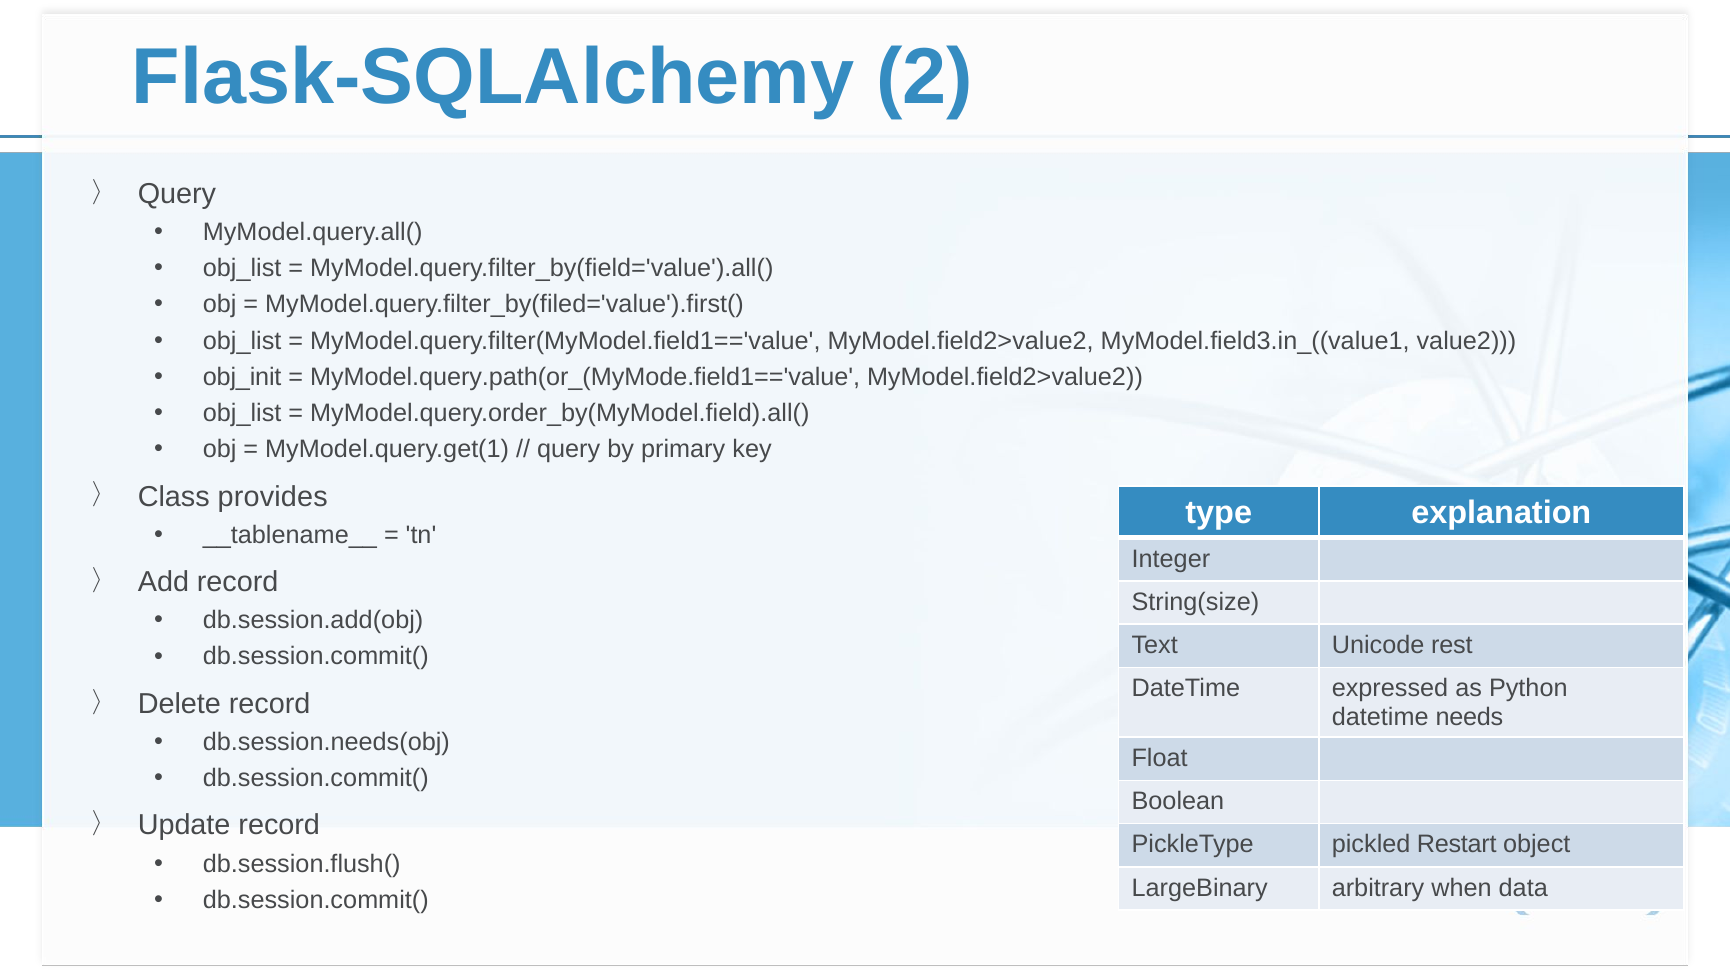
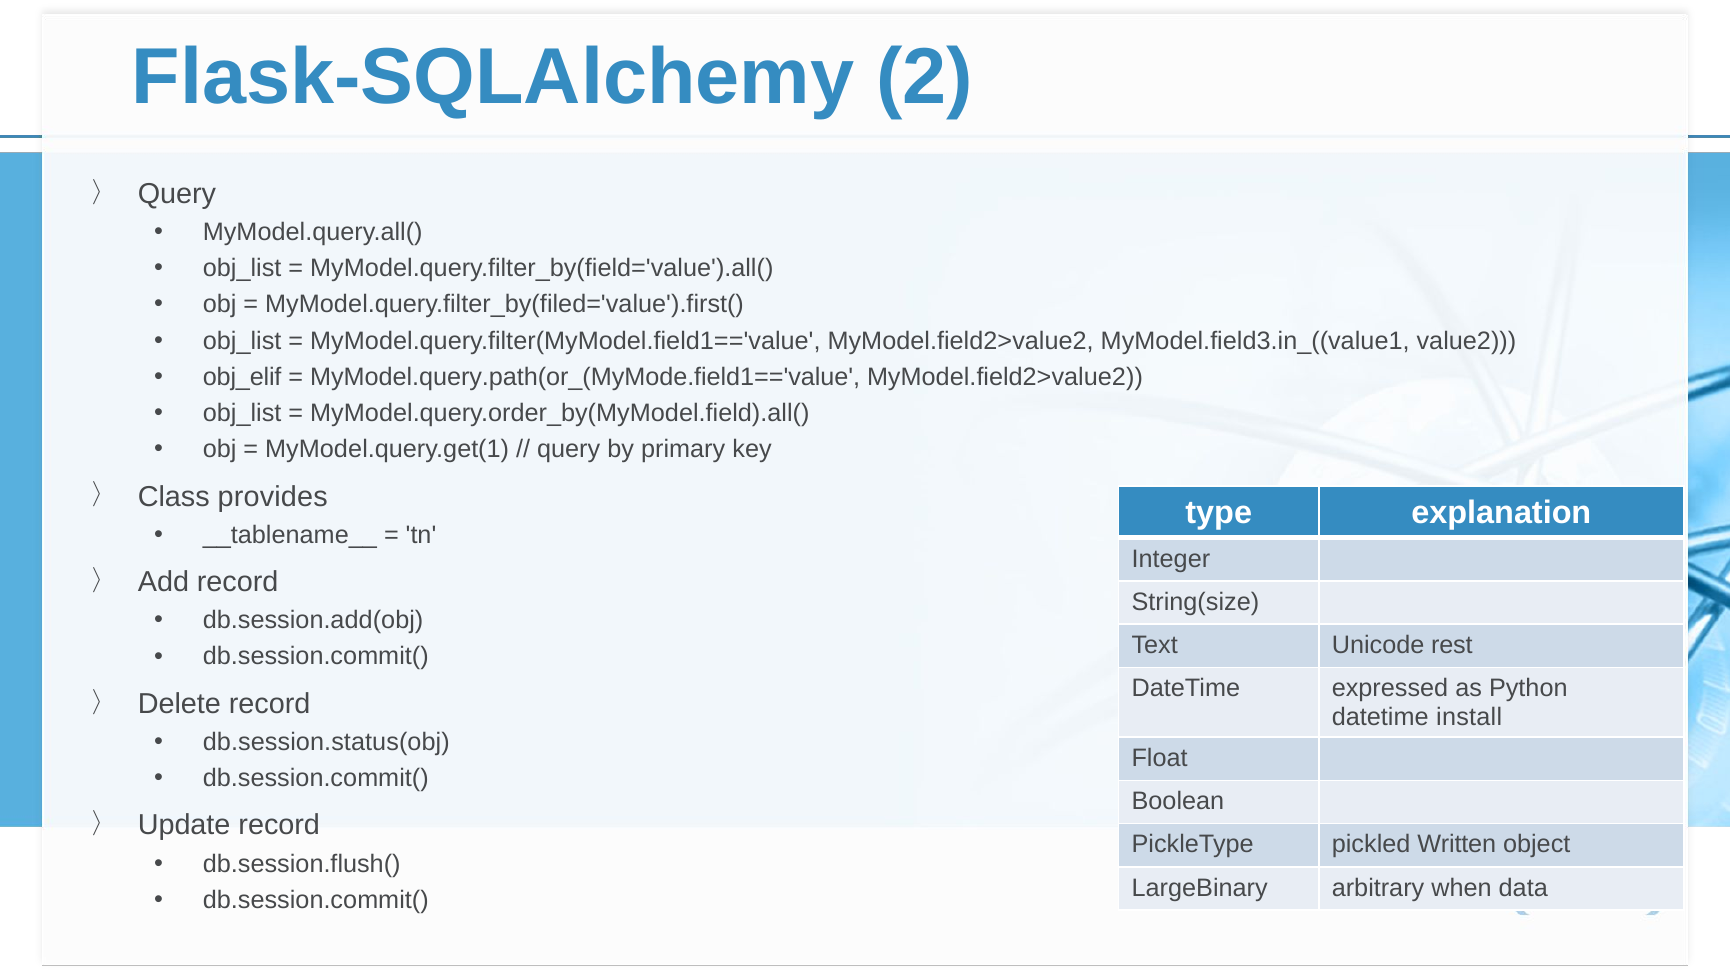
obj_init: obj_init -> obj_elif (242, 377)
needs: needs -> install (1469, 717)
db.session.needs(obj: db.session.needs(obj -> db.session.status(obj (326, 742)
Restart: Restart -> Written (1457, 845)
